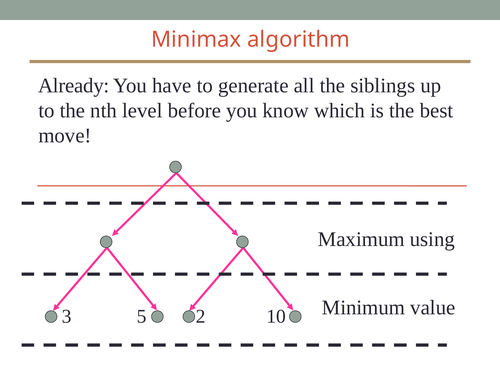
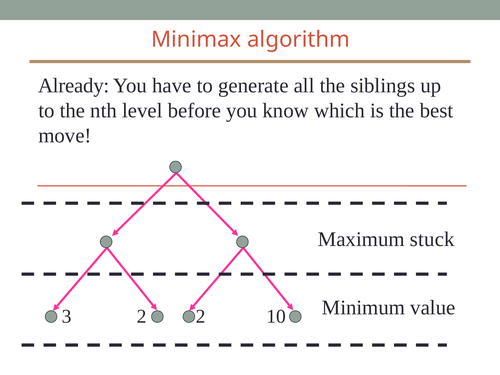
using: using -> stuck (432, 239)
3 5: 5 -> 2 (142, 316)
